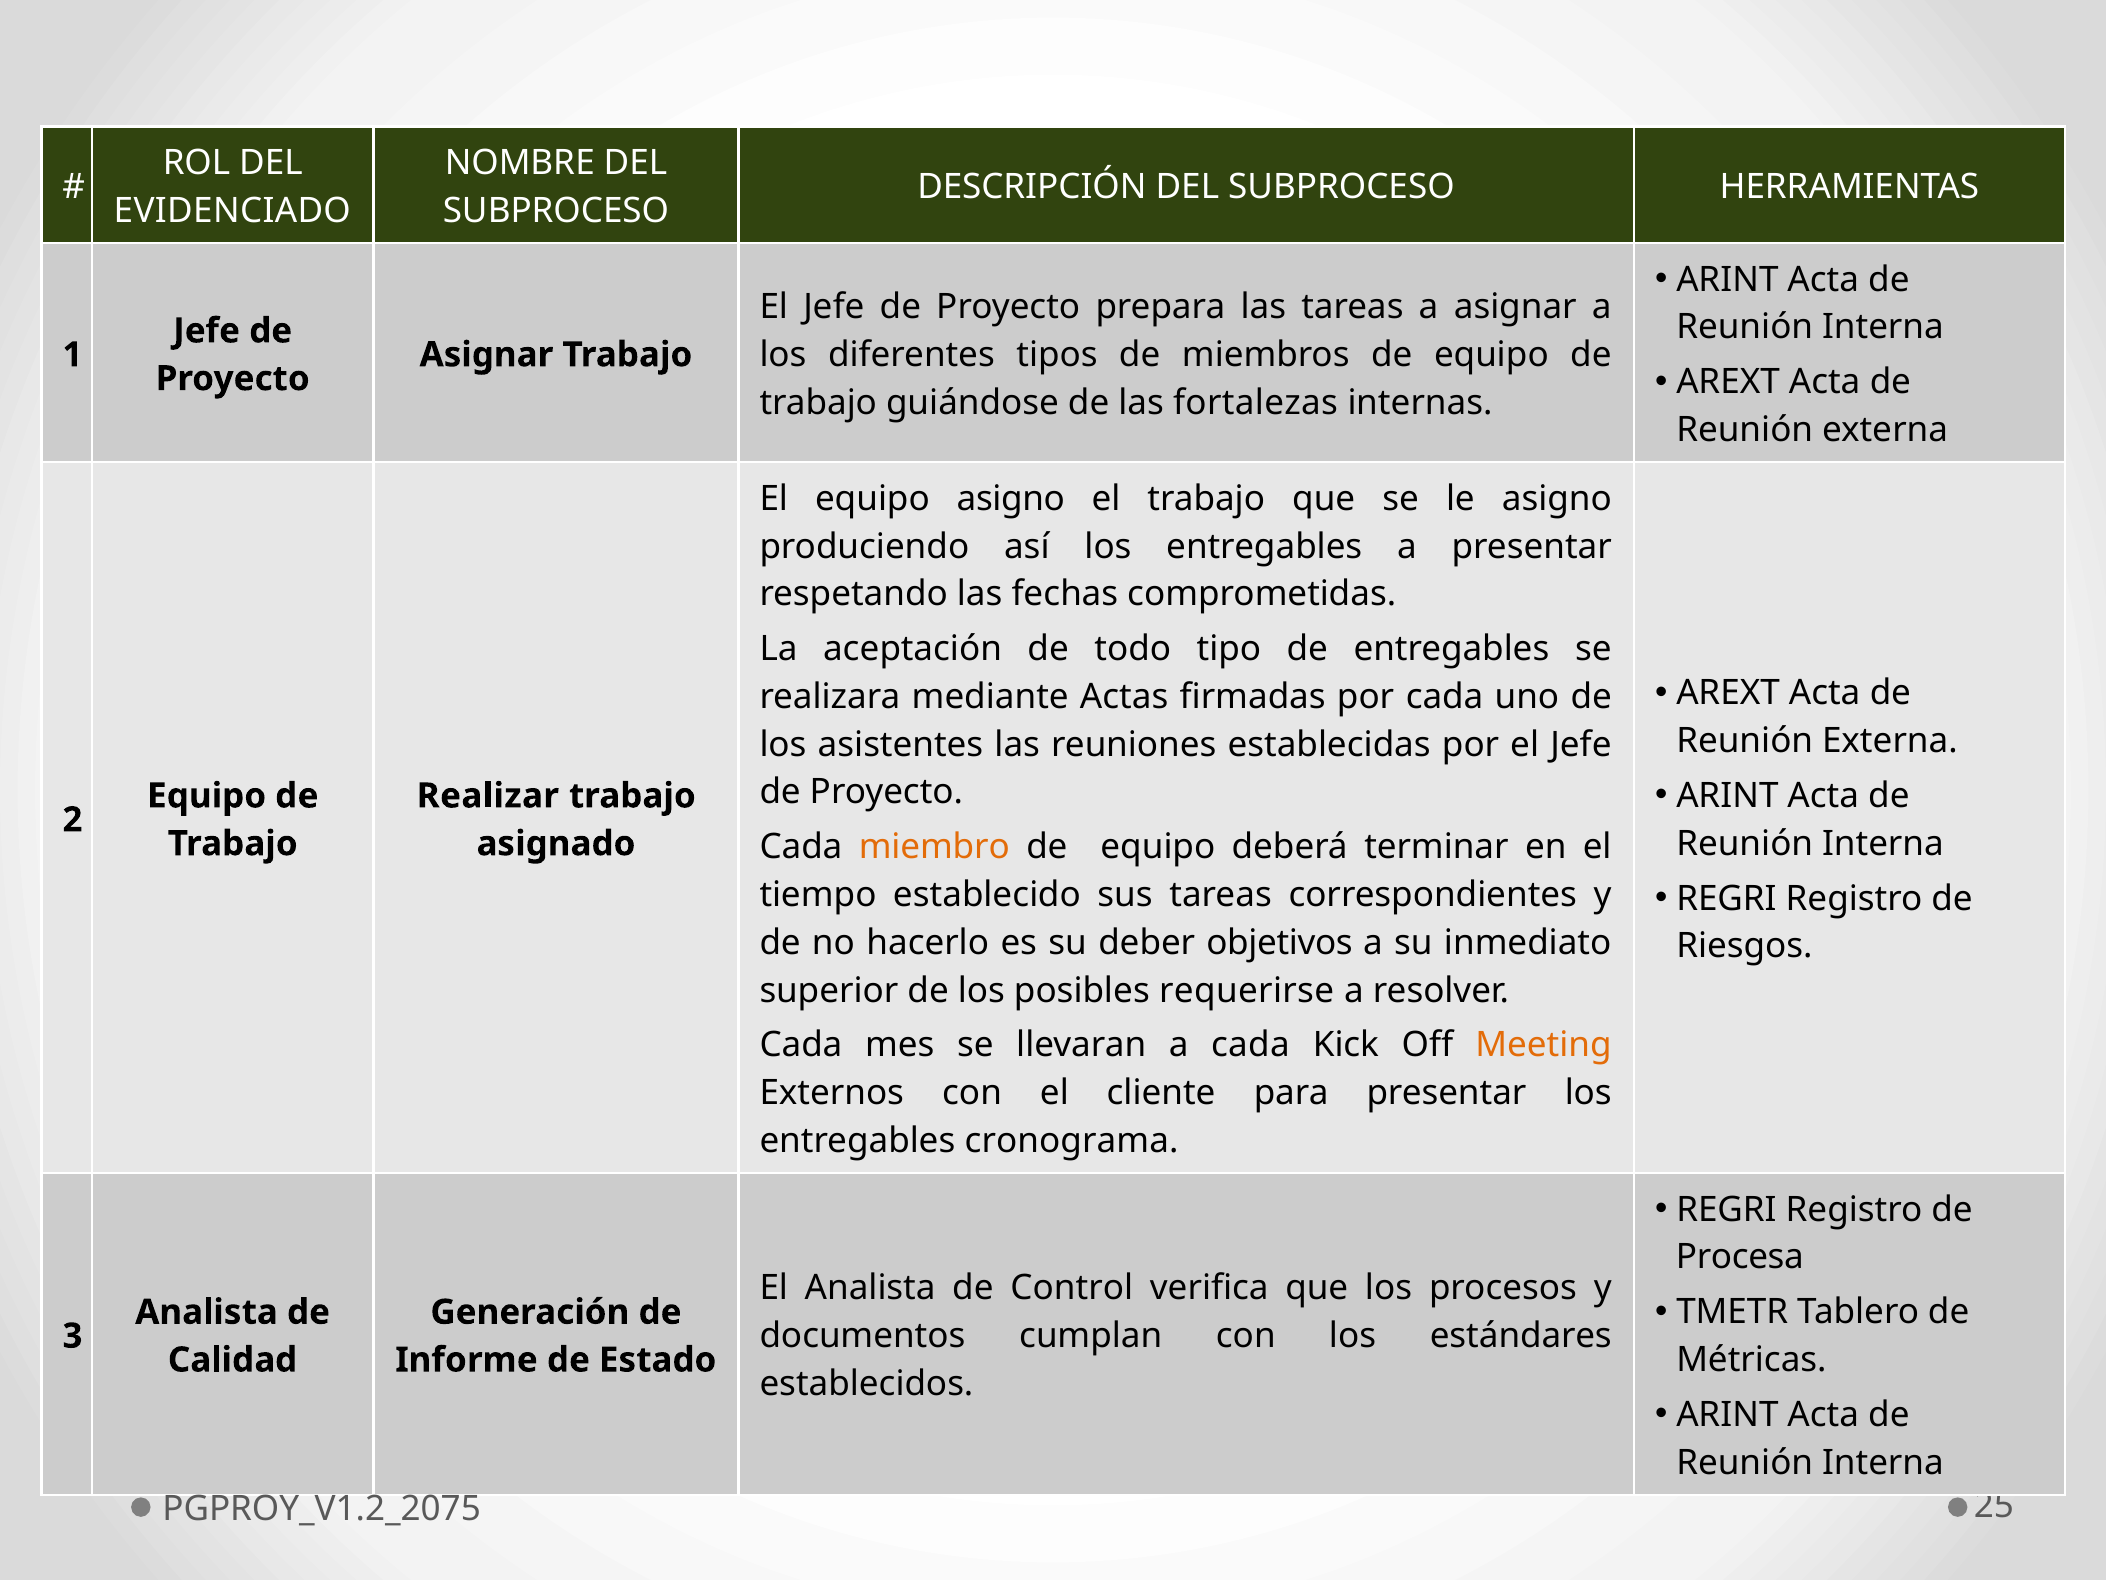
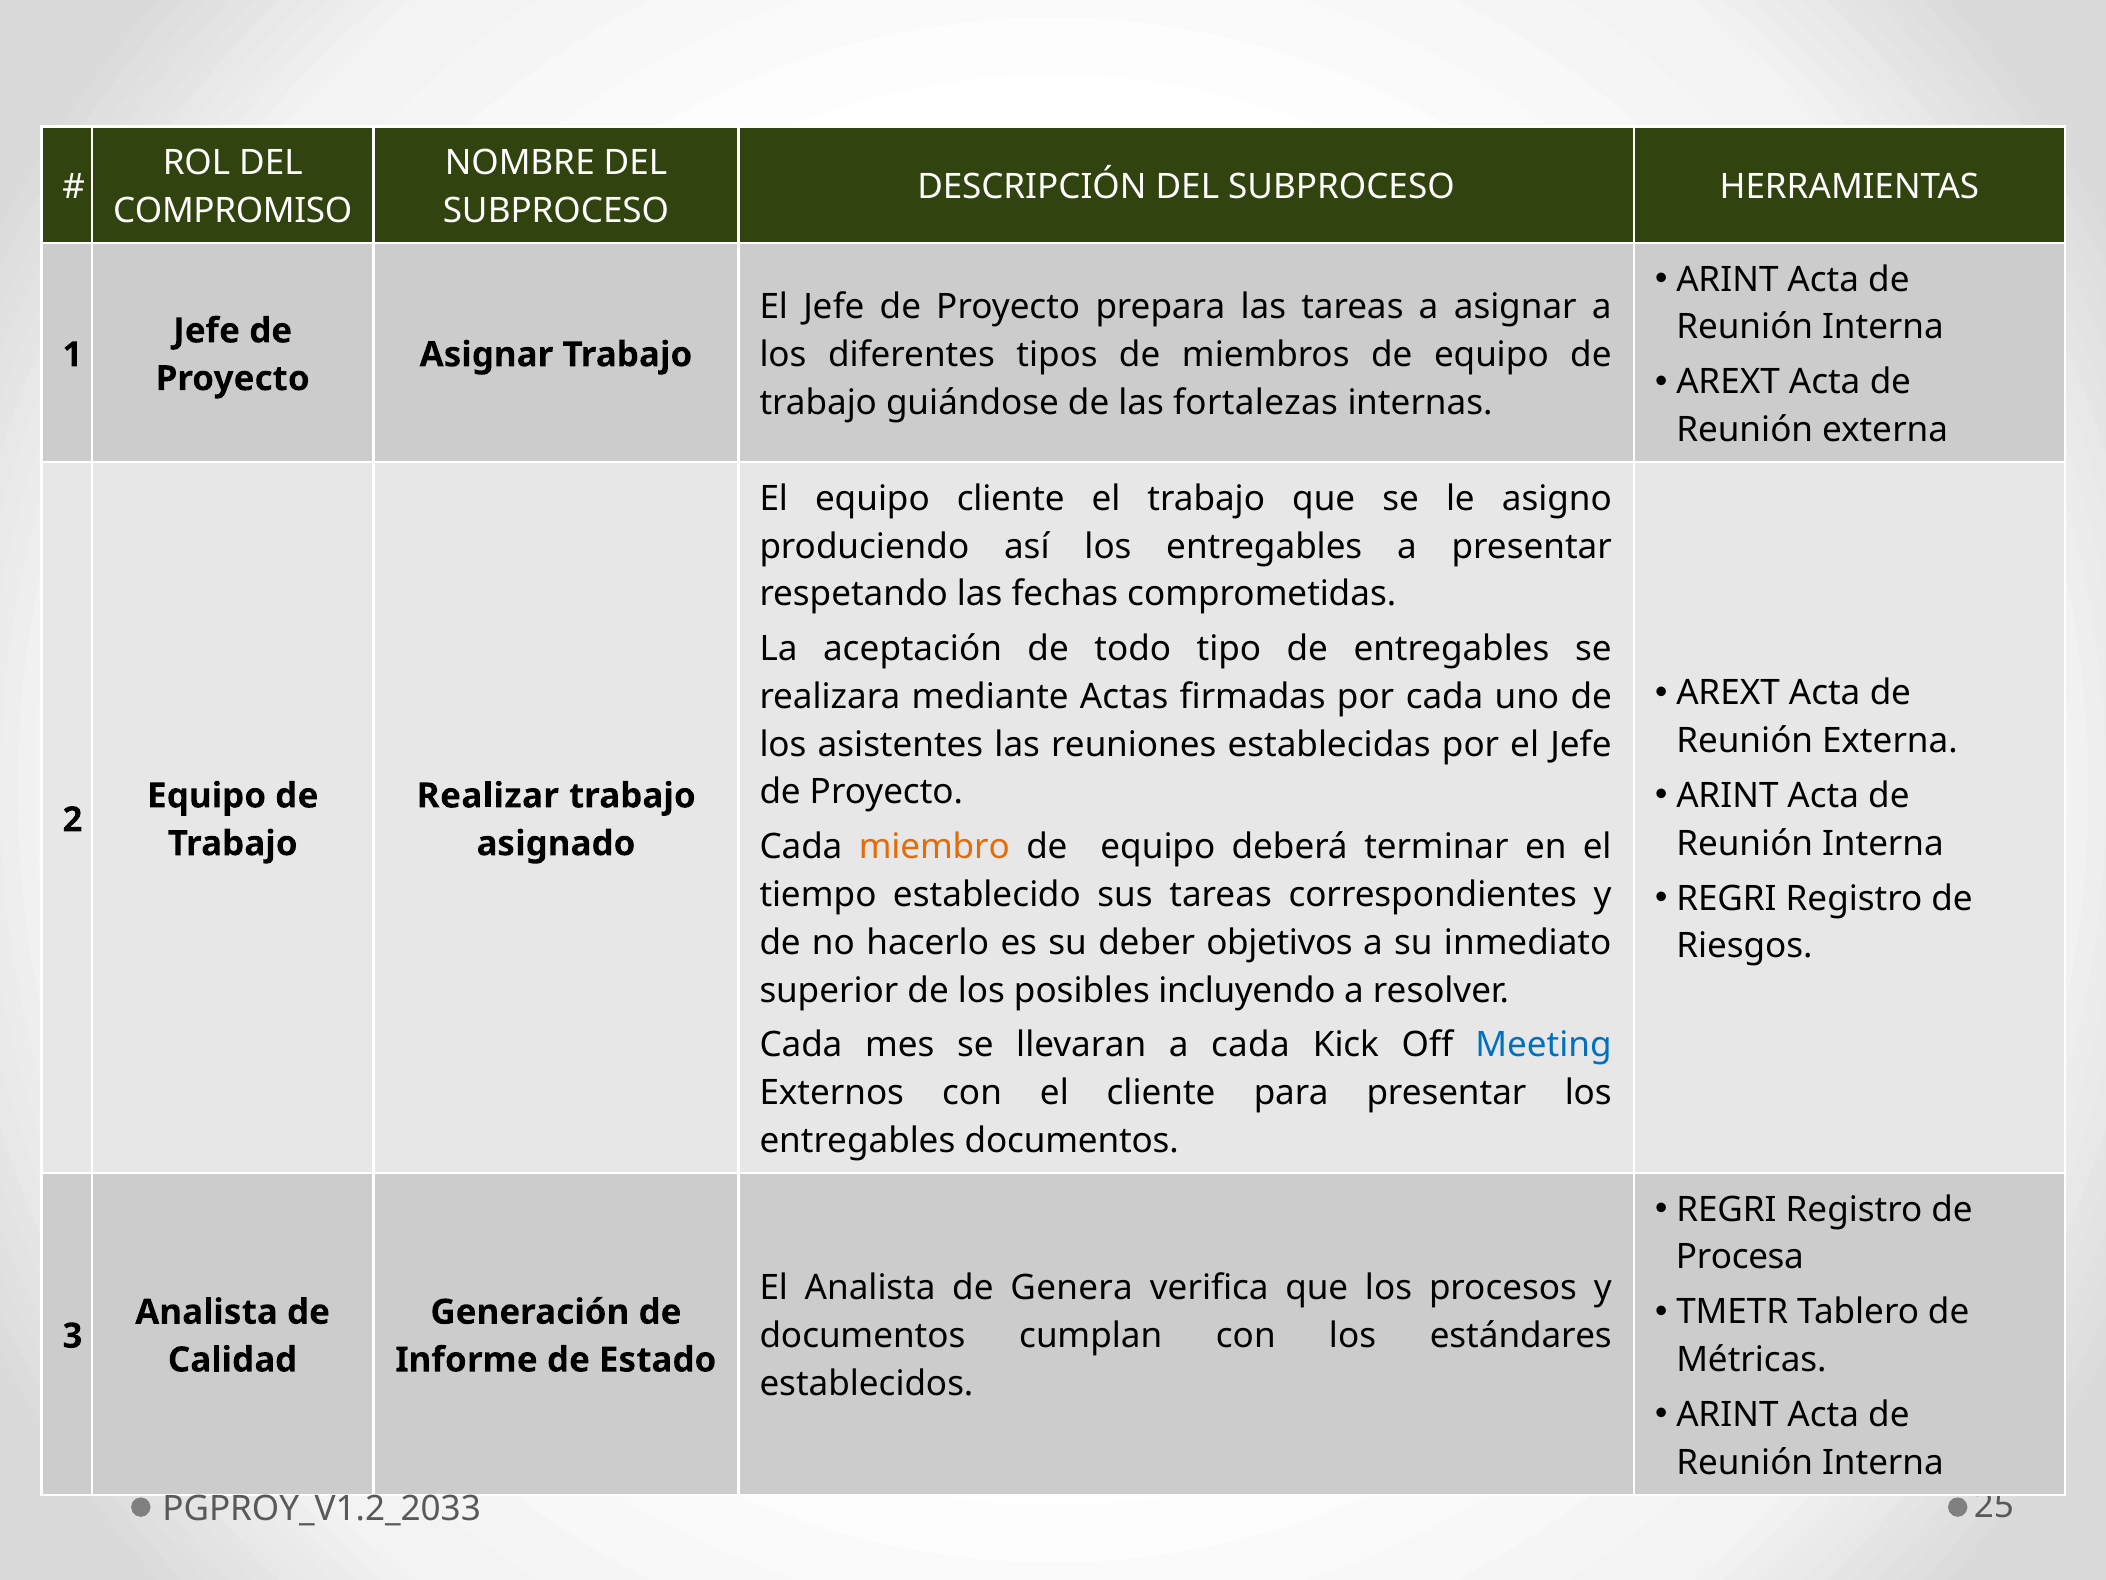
EVIDENCIADO: EVIDENCIADO -> COMPROMISO (233, 211)
equipo asigno: asigno -> cliente (1011, 499)
requerirse: requerirse -> incluyendo (1247, 990)
Meeting colour: orange -> blue (1544, 1045)
entregables cronograma: cronograma -> documentos (1072, 1141)
Control: Control -> Genera (1072, 1288)
PGPROY_V1.2_2075: PGPROY_V1.2_2075 -> PGPROY_V1.2_2033 (322, 1508)
